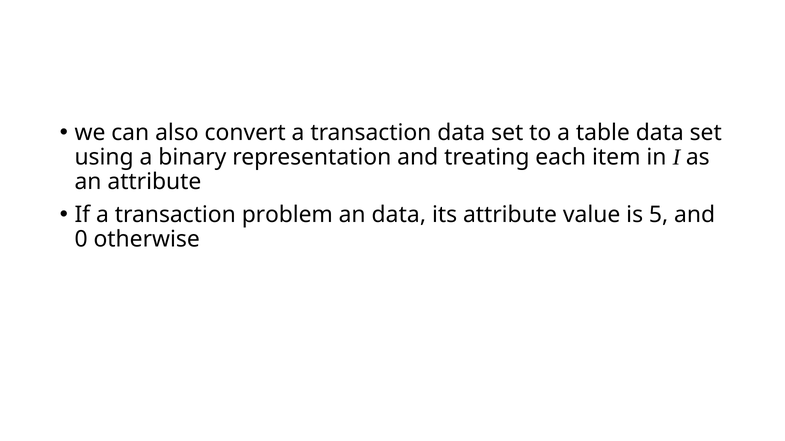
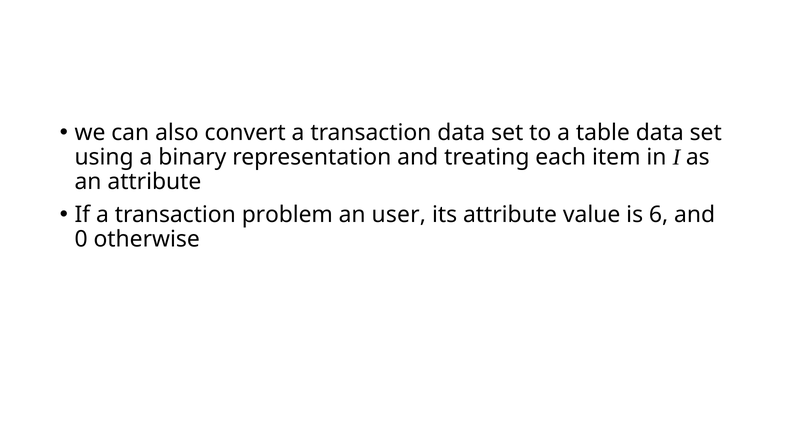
an data: data -> user (399, 215)
5: 5 -> 6 (659, 215)
